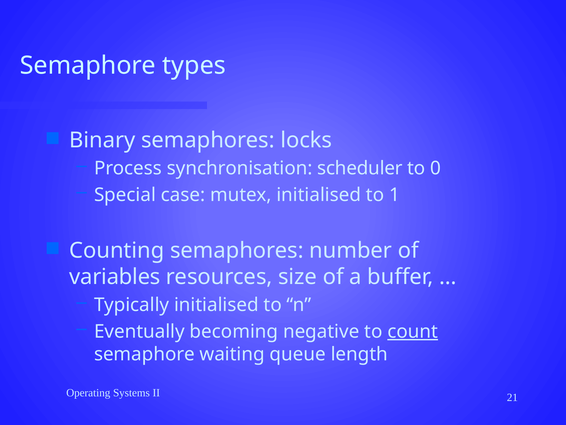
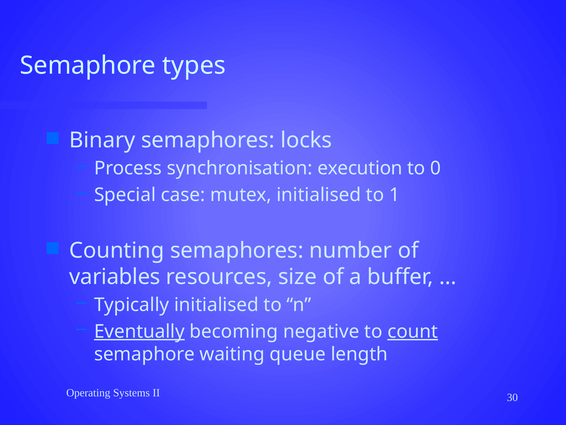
scheduler: scheduler -> execution (360, 168)
Eventually underline: none -> present (139, 331)
21: 21 -> 30 (512, 397)
